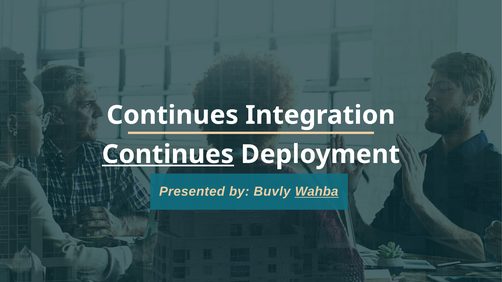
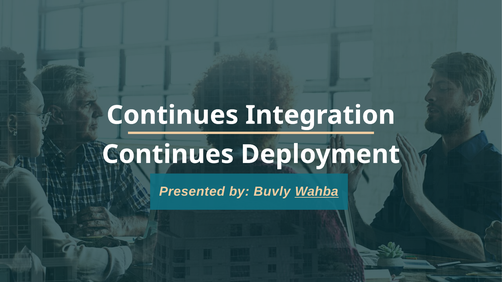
Continues underline: present -> none (168, 155)
